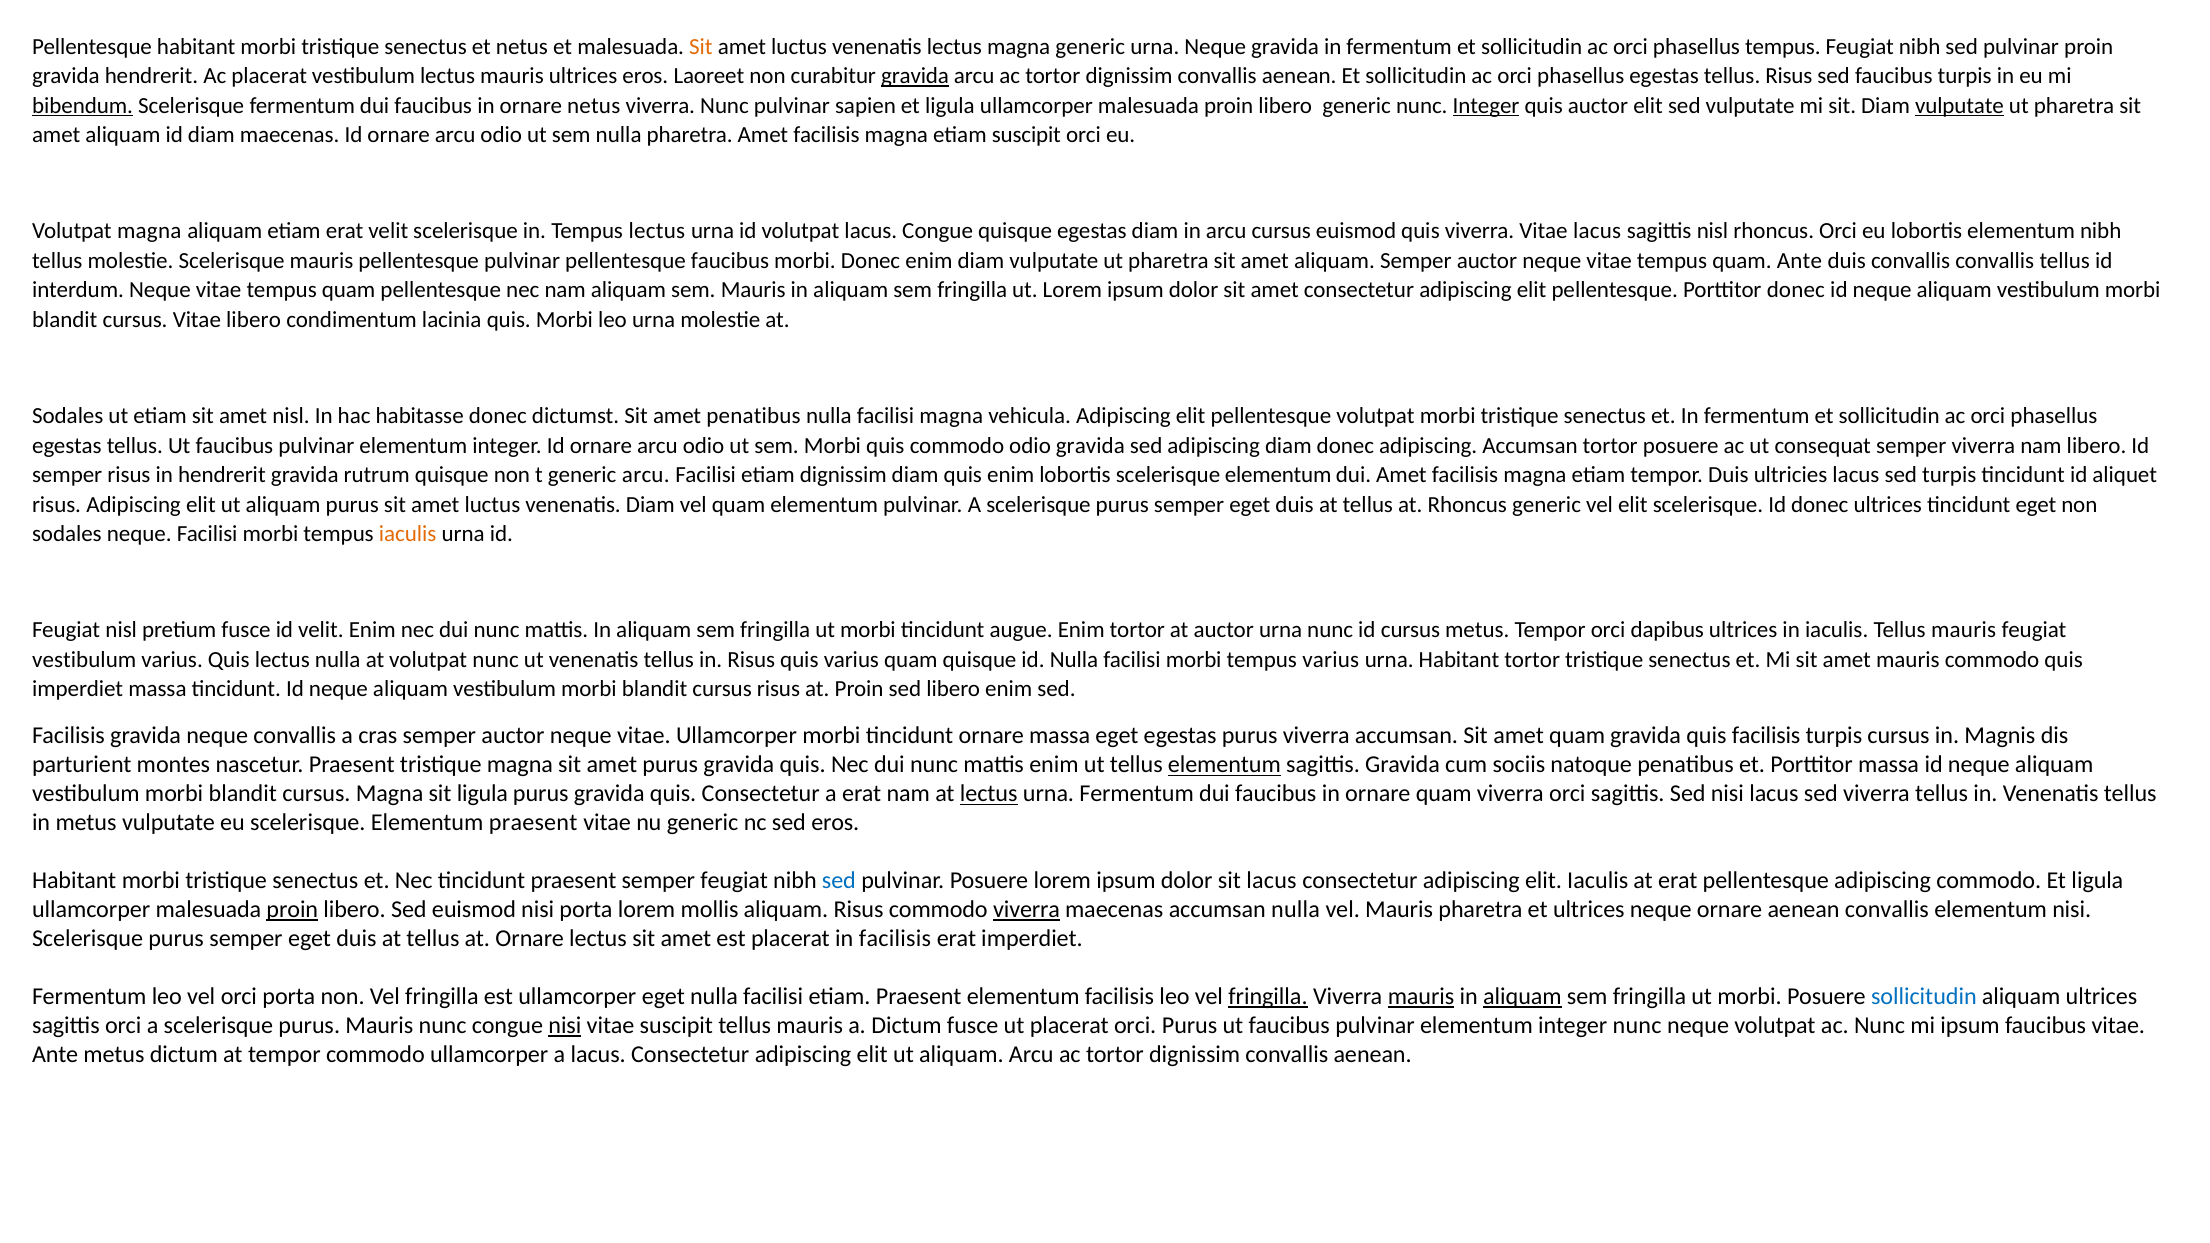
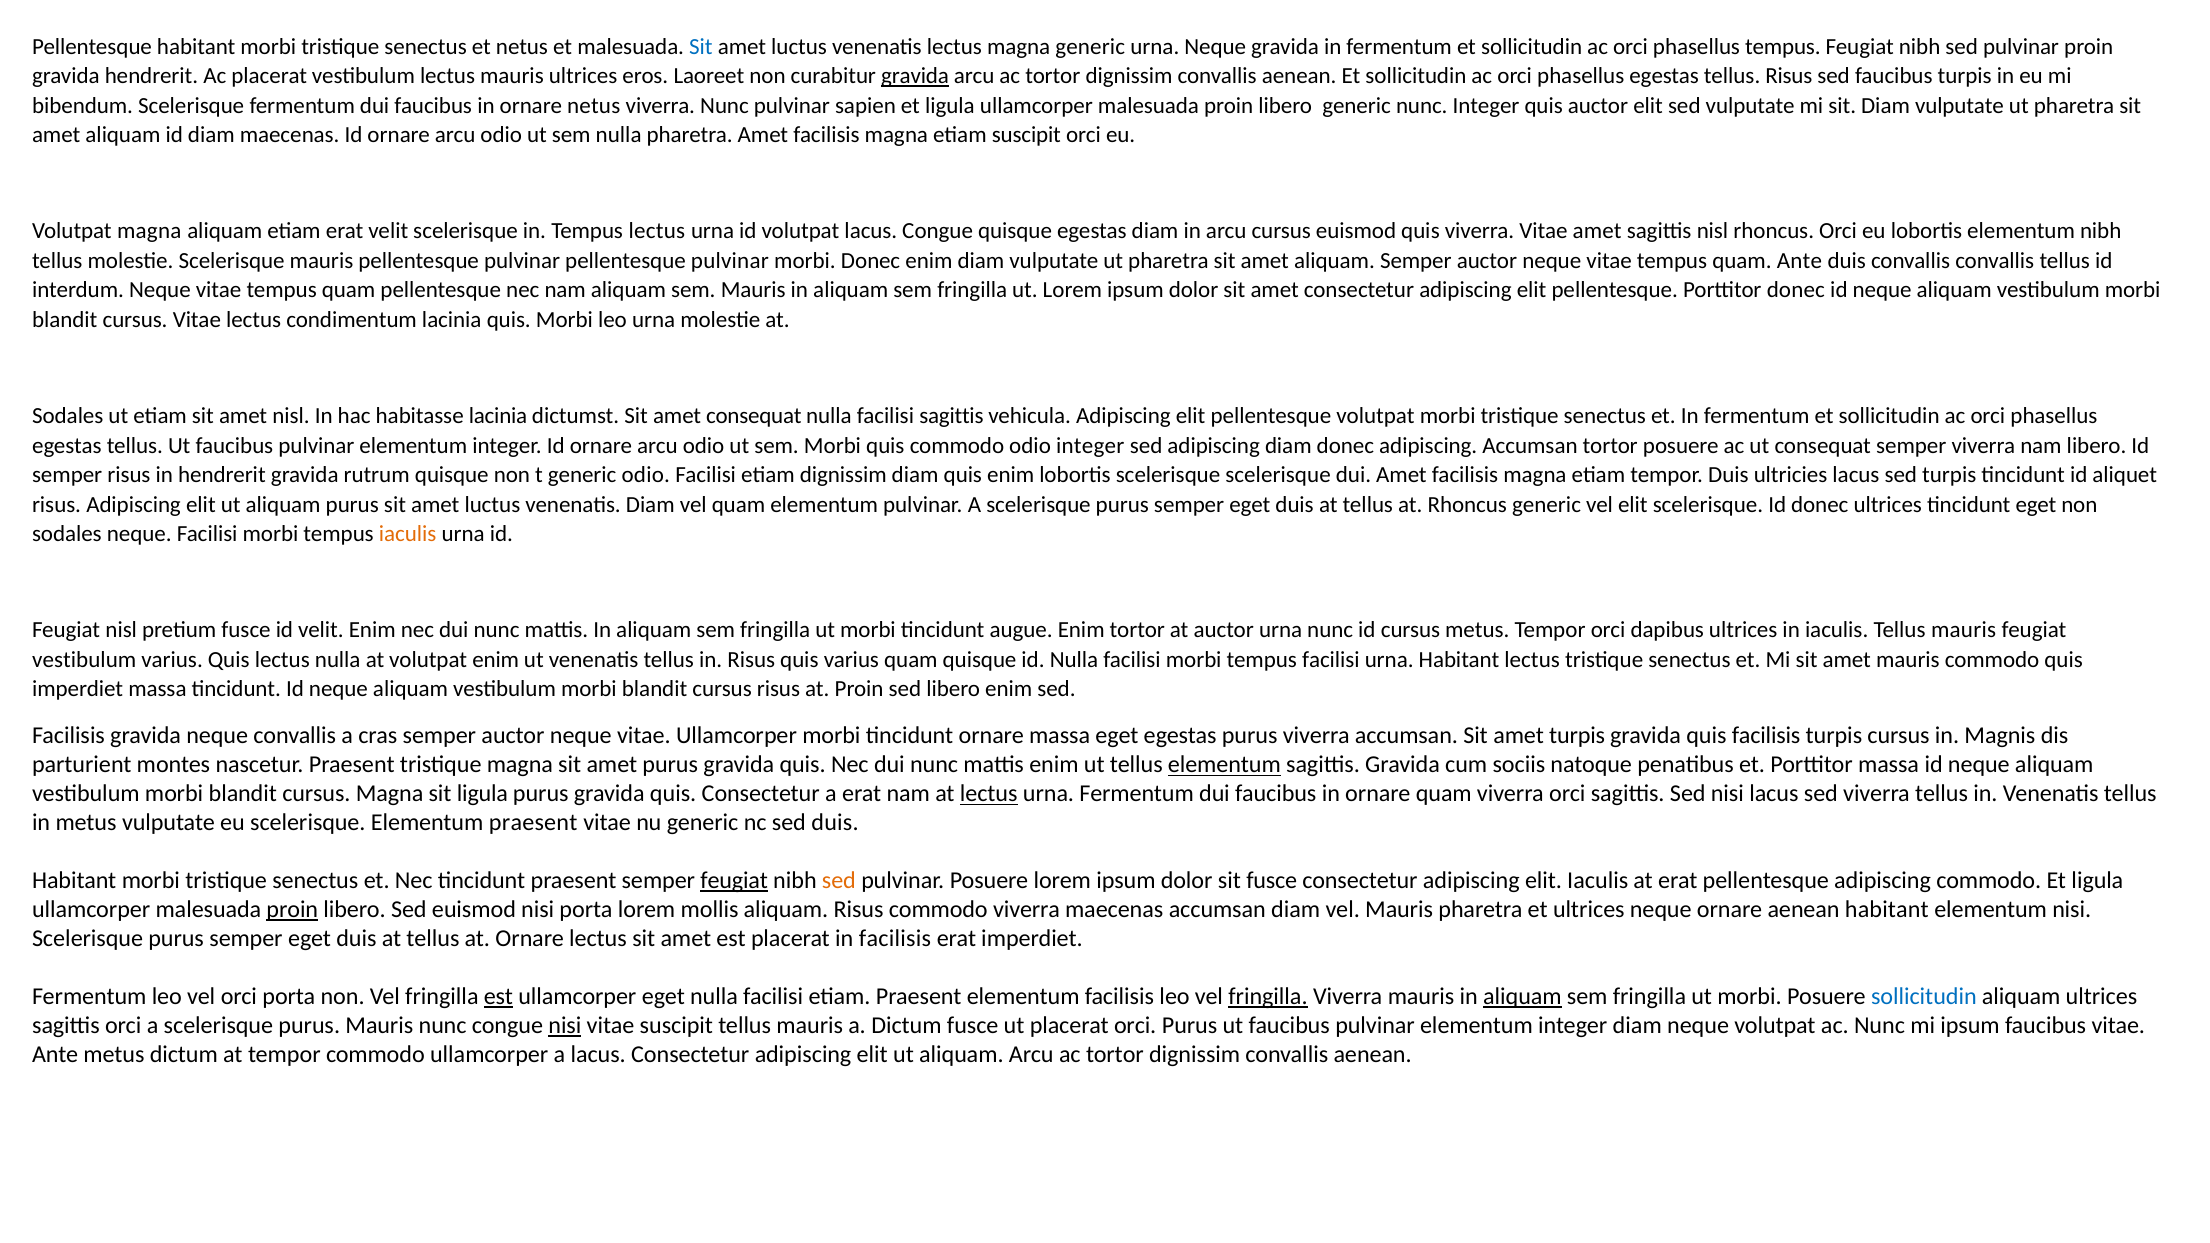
Sit colour: orange -> blue (701, 47)
bibendum underline: present -> none (83, 106)
Integer underline: present -> none (1486, 106)
vulputate underline: present -> none (1959, 106)
Vitae lacus: lacus -> amet (1597, 231)
pulvinar pellentesque faucibus: faucibus -> pulvinar (730, 261)
Vitae libero: libero -> lectus (254, 320)
habitasse donec: donec -> lacinia (498, 416)
amet penatibus: penatibus -> consequat (754, 416)
facilisi magna: magna -> sagittis (951, 416)
odio gravida: gravida -> integer (1090, 445)
generic arcu: arcu -> odio (646, 475)
lobortis scelerisque elementum: elementum -> scelerisque (1278, 475)
volutpat nunc: nunc -> enim (496, 660)
tempus varius: varius -> facilisi (1331, 660)
Habitant tortor: tortor -> lectus (1532, 660)
amet quam: quam -> turpis (1577, 736)
sed eros: eros -> duis (835, 823)
feugiat underline: none -> present (734, 881)
sed colour: blue -> orange (839, 881)
sit lacus: lacus -> fusce (1272, 881)
viverra underline: present -> none (1027, 910)
accumsan nulla: nulla -> diam (1296, 910)
aenean convallis: convallis -> habitant (1887, 910)
est underline: none -> present (498, 997)
mauris underline: present -> none (1421, 997)
integer nunc: nunc -> diam (1637, 1026)
